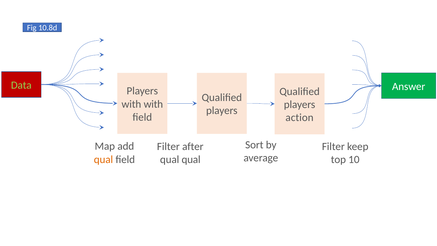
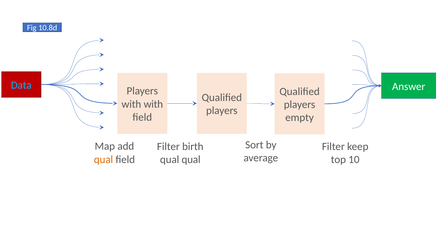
Data colour: light green -> light blue (21, 85)
action: action -> empty (300, 118)
after: after -> birth (193, 146)
